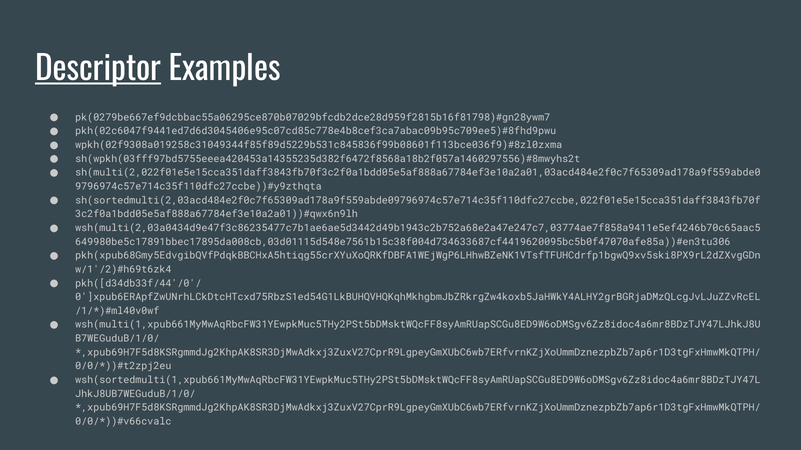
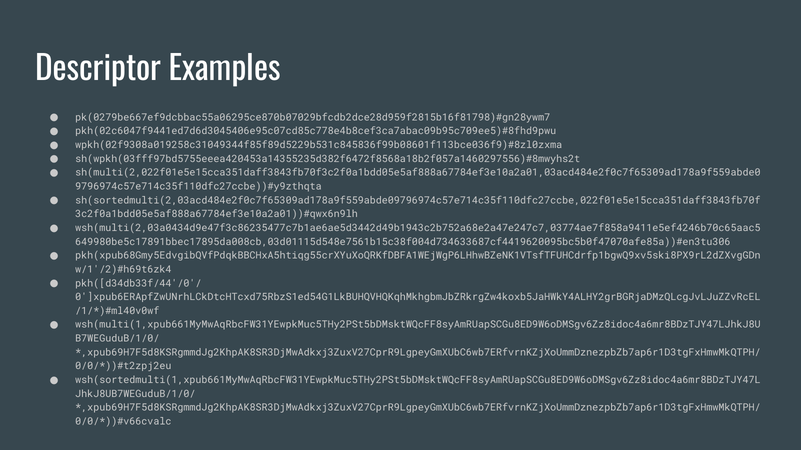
Descriptor underline: present -> none (98, 69)
